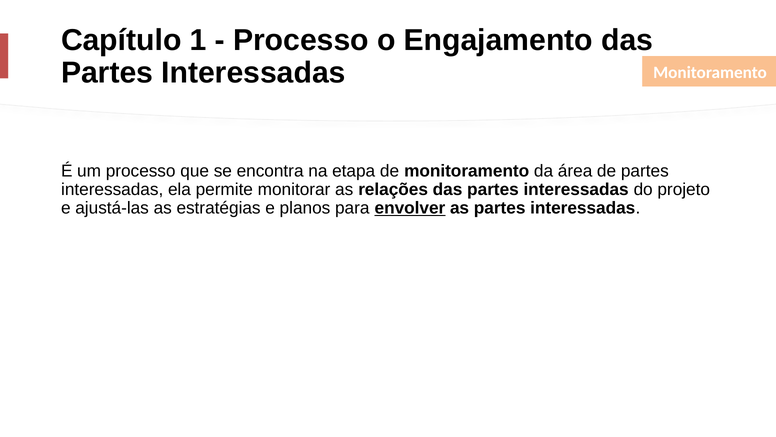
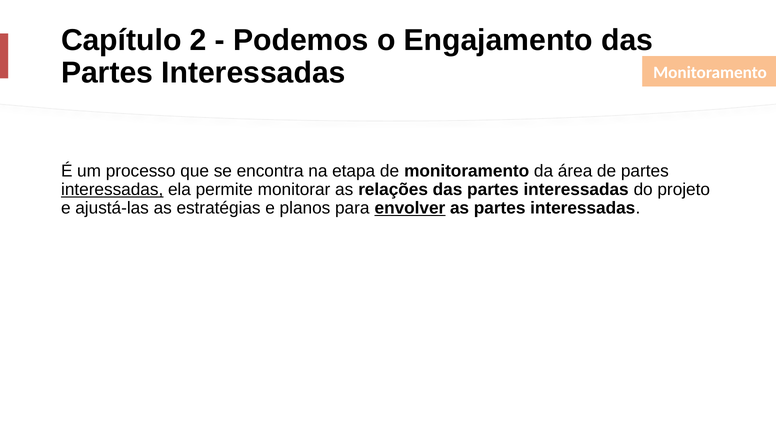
1: 1 -> 2 (198, 40)
Processo: Processo -> Podemos (301, 40)
interessadas underline: none -> present (112, 189)
